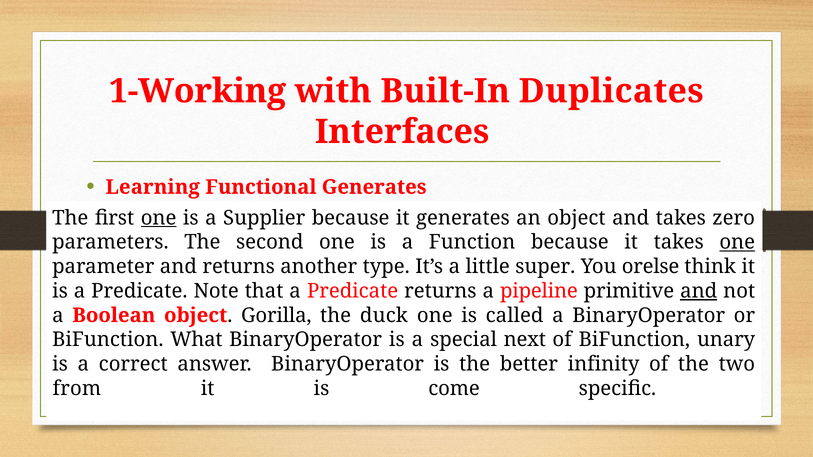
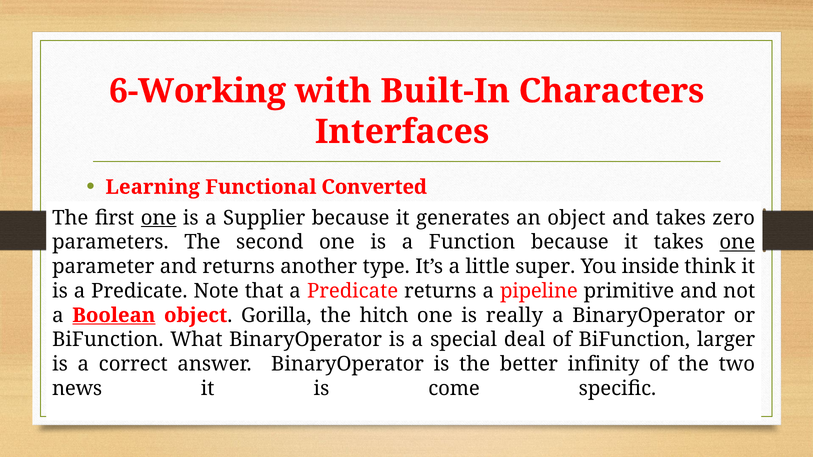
1-Working: 1-Working -> 6-Working (197, 91)
Duplicates: Duplicates -> Characters (611, 91)
Functional Generates: Generates -> Converted (374, 187)
orelse: orelse -> inside (651, 267)
and underline: present -> none (699, 291)
Boolean underline: none -> present (114, 316)
duck: duck -> hitch (384, 316)
called: called -> really (515, 316)
next: next -> deal (525, 340)
unary: unary -> larger (726, 340)
from: from -> news (77, 389)
